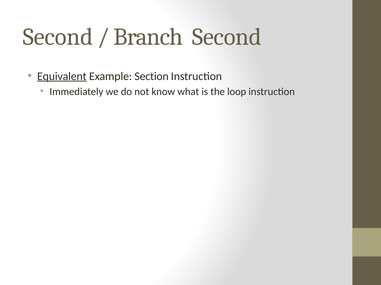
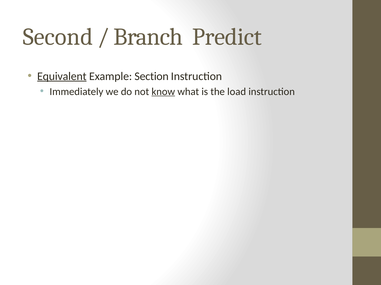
Branch Second: Second -> Predict (227, 37)
know underline: none -> present (163, 92)
loop: loop -> load (237, 92)
